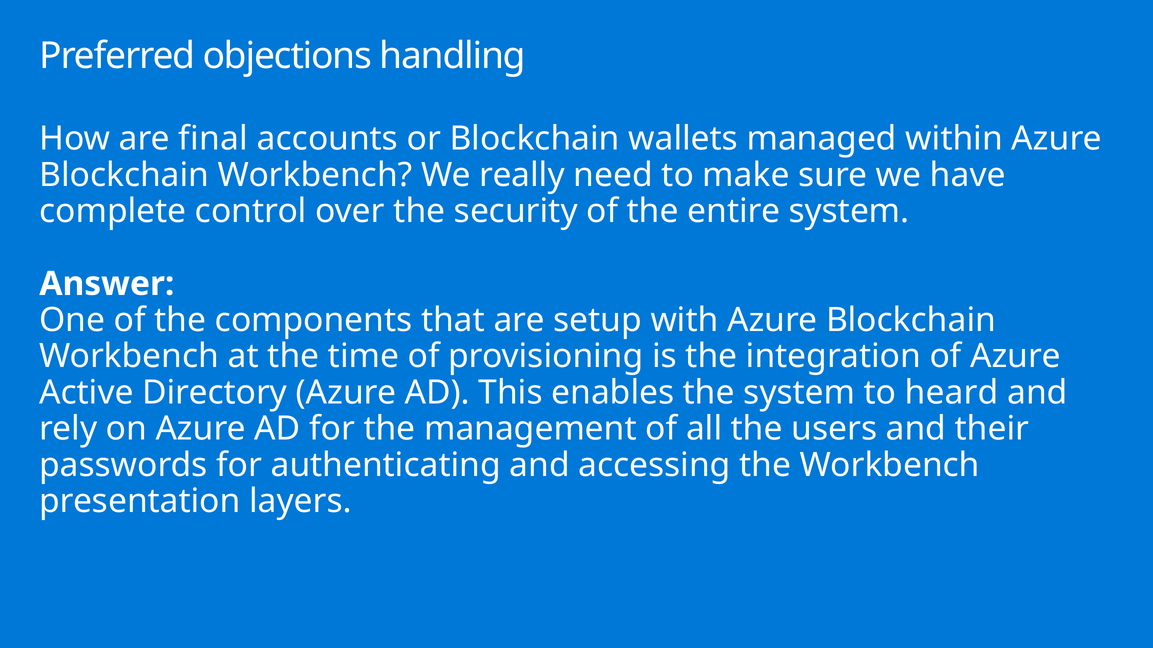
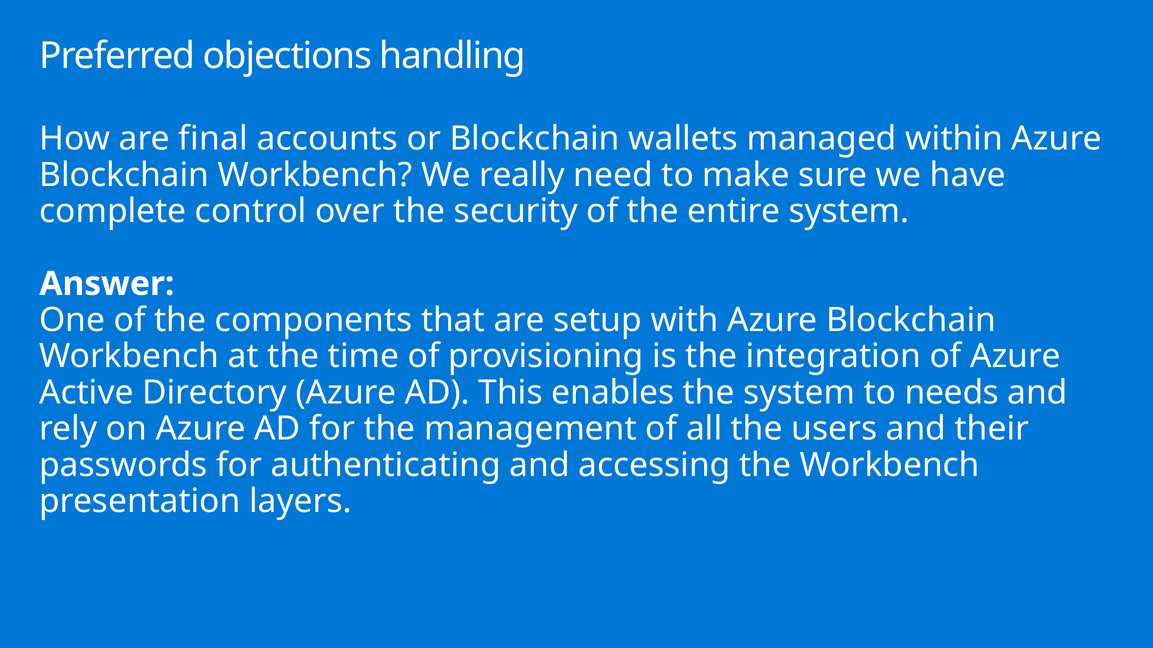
heard: heard -> needs (952, 393)
